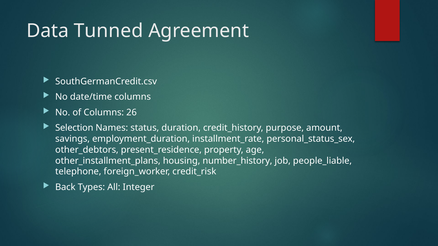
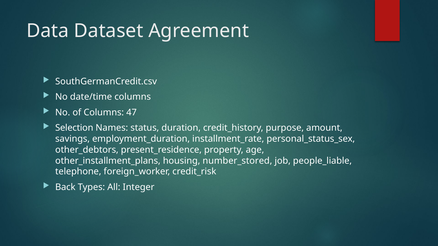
Tunned: Tunned -> Dataset (109, 31)
26: 26 -> 47 (132, 113)
number_history: number_history -> number_stored (237, 161)
